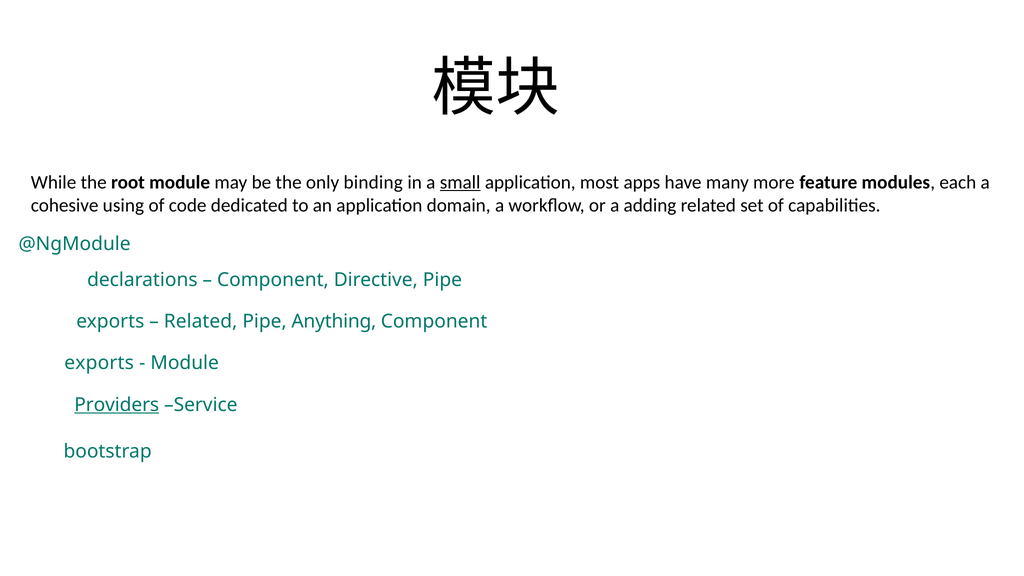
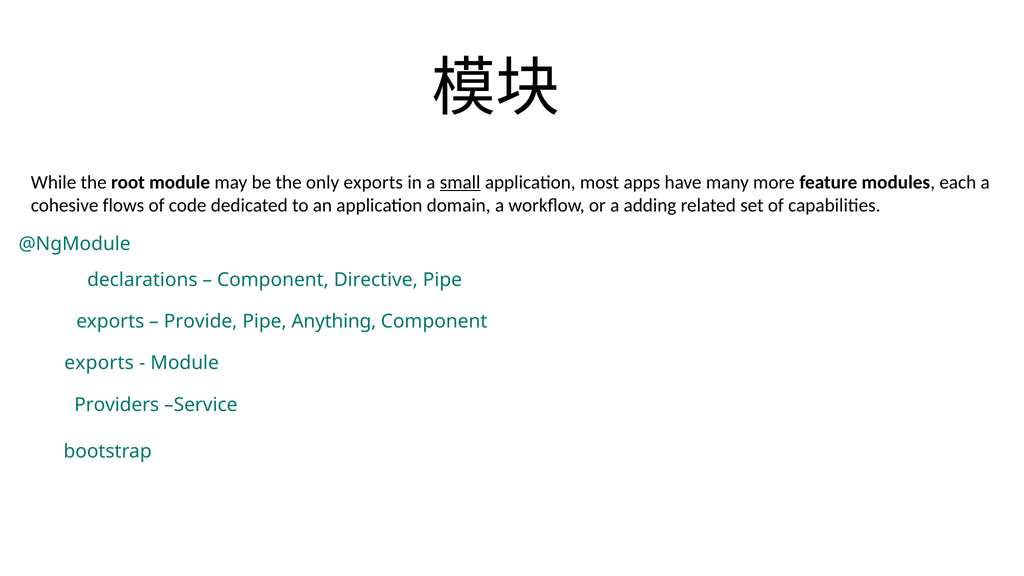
only binding: binding -> exports (373, 182)
using: using -> flows (123, 205)
Related: Related -> Provide (201, 321)
Providers underline: present -> none (117, 405)
